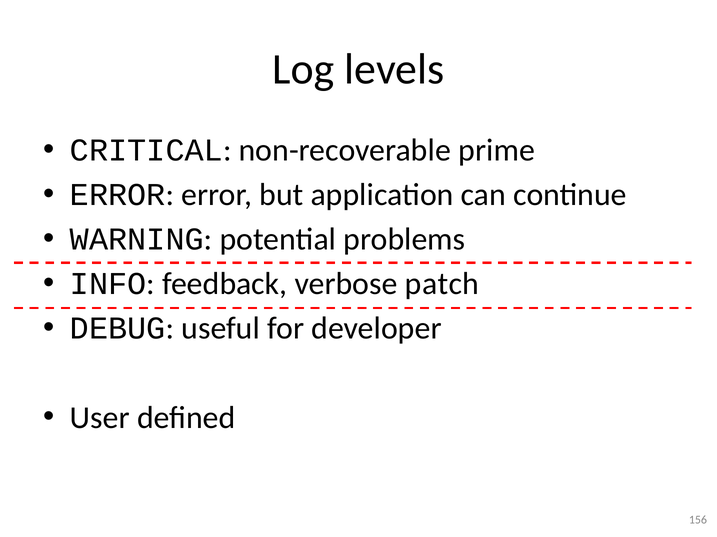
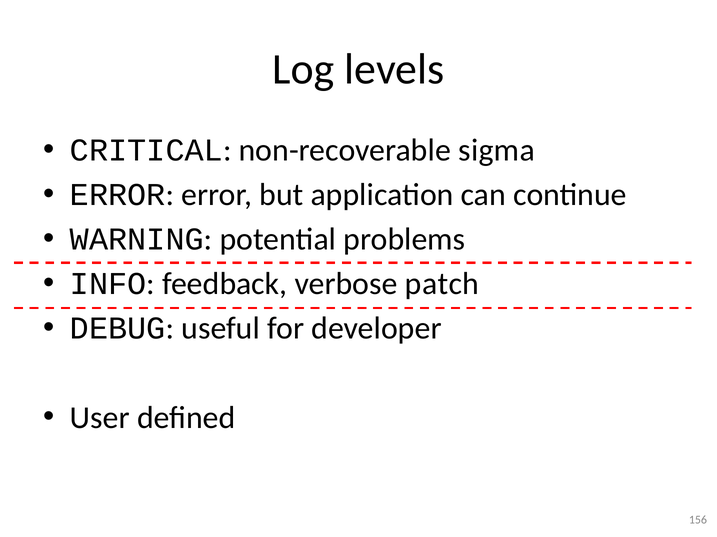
prime: prime -> sigma (497, 150)
